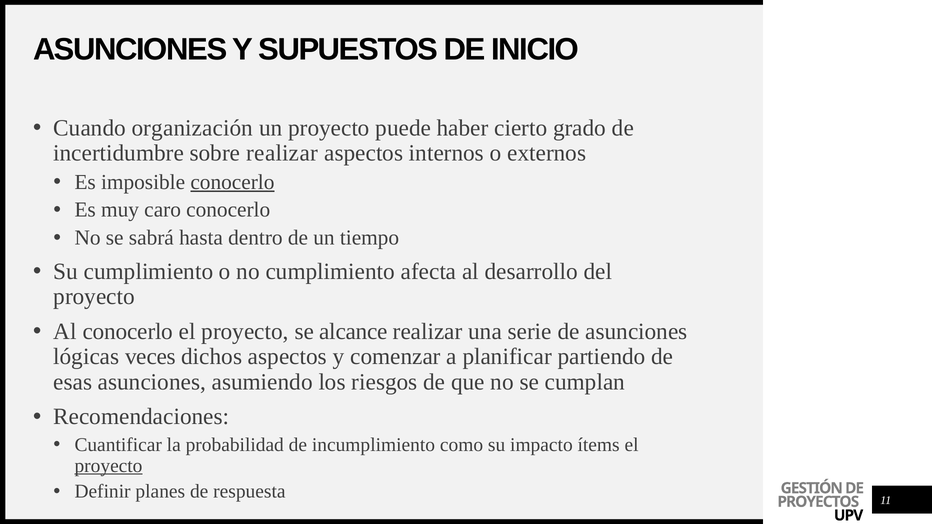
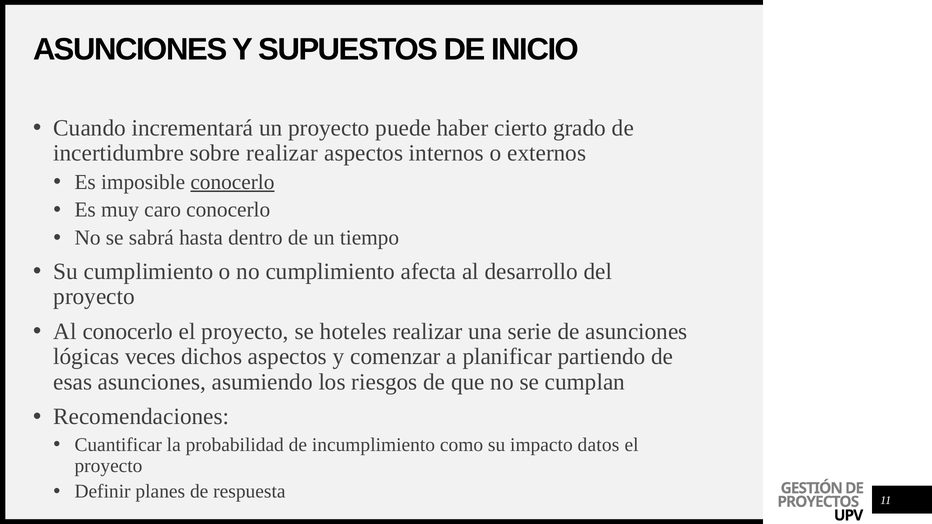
organización: organización -> incrementará (192, 128)
alcance: alcance -> hoteles (353, 332)
ítems: ítems -> datos (598, 445)
proyecto underline: present -> none (108, 466)
